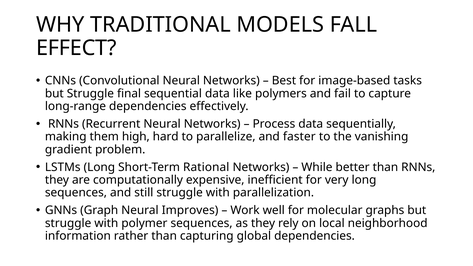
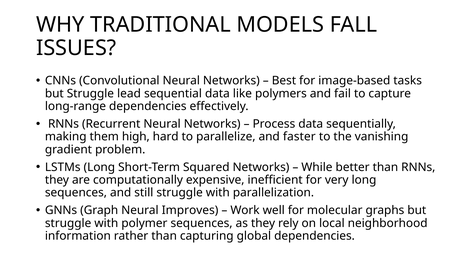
EFFECT: EFFECT -> ISSUES (76, 48)
final: final -> lead (129, 93)
Rational: Rational -> Squared (206, 167)
